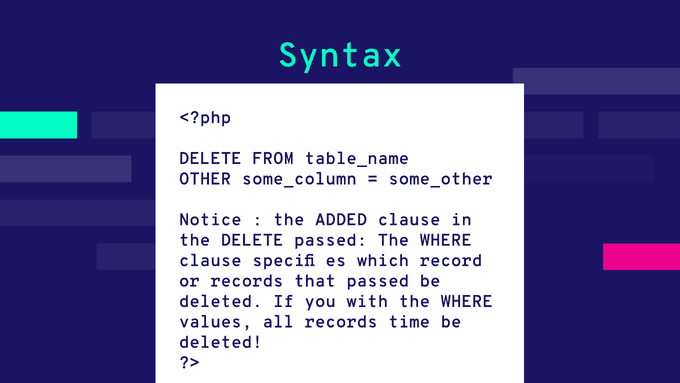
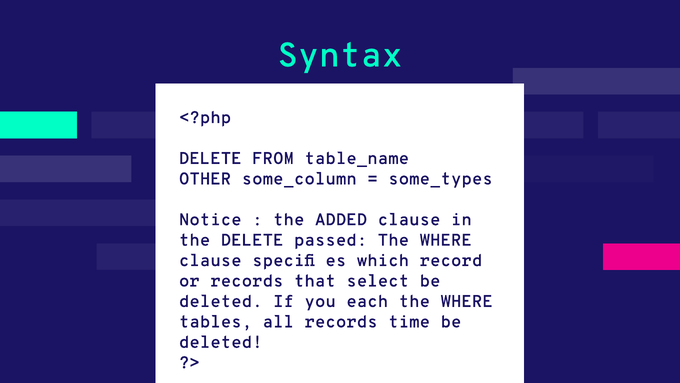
some_other: some_other -> some_types (441, 179)
that passed: passed -> select (378, 281)
with: with -> each (367, 301)
values: values -> tables (216, 321)
